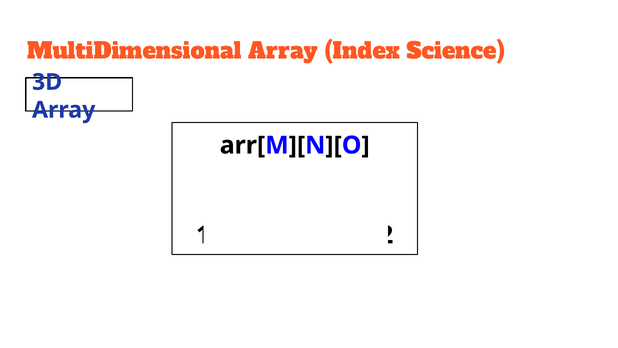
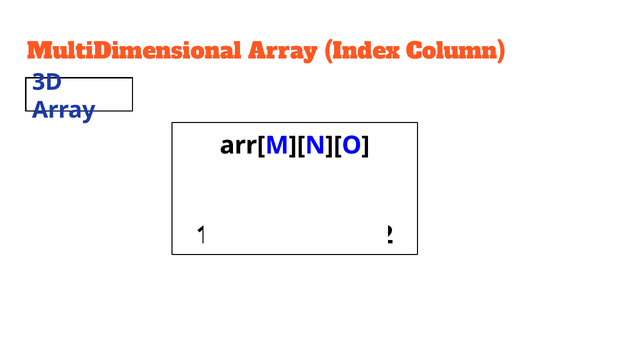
Science: Science -> Column (456, 51)
